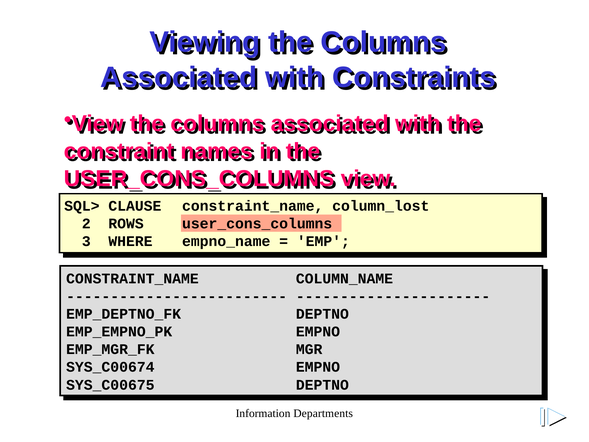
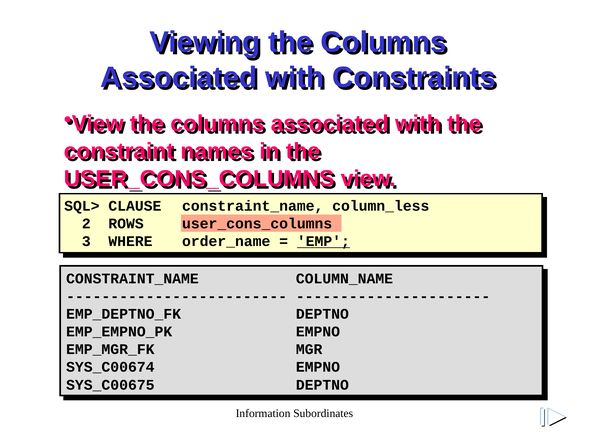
column_lost: column_lost -> column_less (381, 206)
empno_name: empno_name -> order_name (226, 241)
EMP underline: none -> present (323, 241)
Departments: Departments -> Subordinates (323, 413)
